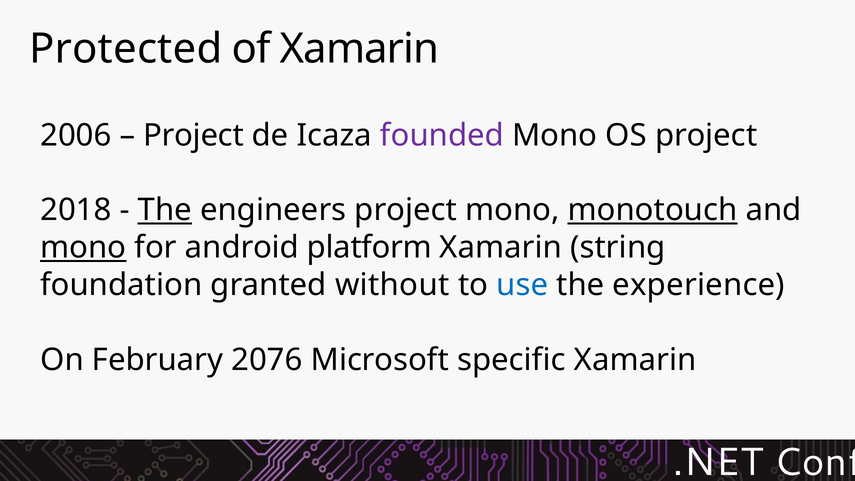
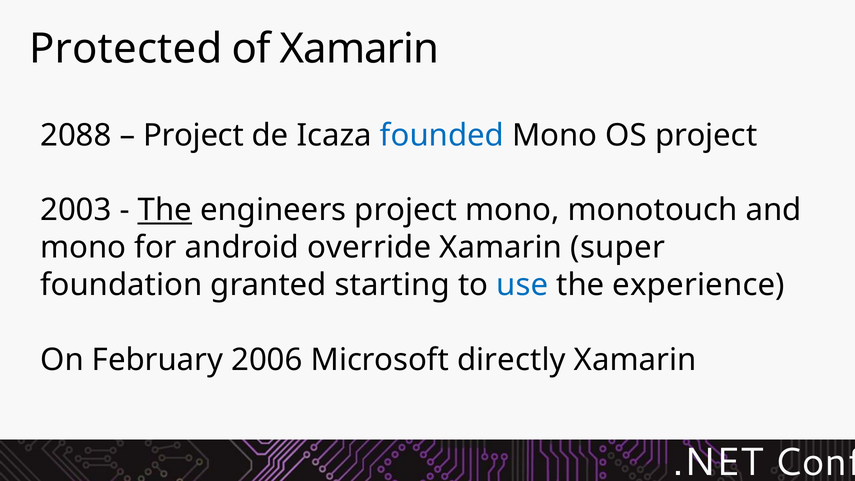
2006: 2006 -> 2088 (76, 135)
founded colour: purple -> blue (442, 135)
2018: 2018 -> 2003 (76, 210)
monotouch underline: present -> none (653, 210)
mono underline: present -> none (83, 248)
platform: platform -> override (369, 248)
string: string -> super (618, 248)
without: without -> starting (392, 285)
2076: 2076 -> 2006 (267, 360)
specific: specific -> directly (511, 360)
